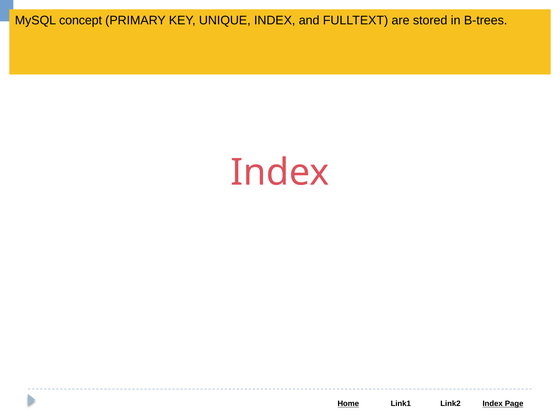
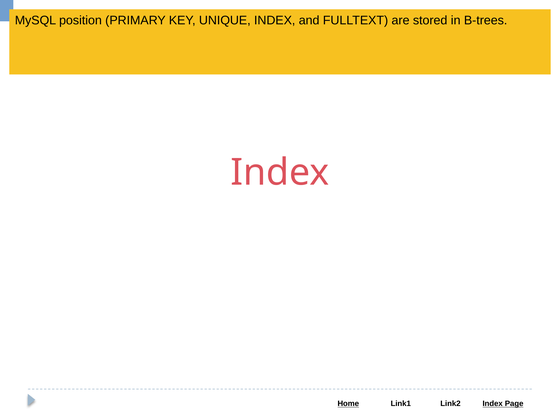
concept: concept -> position (80, 20)
